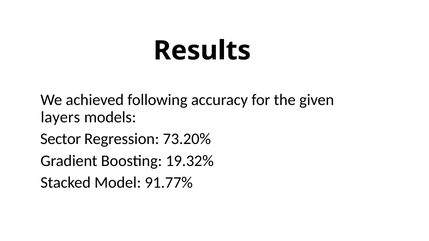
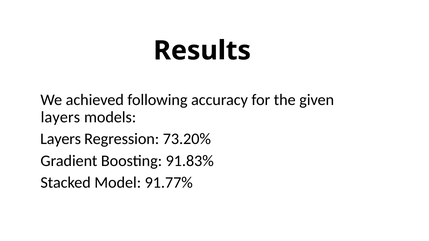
Sector: Sector -> Layers (61, 139)
19.32%: 19.32% -> 91.83% (190, 161)
